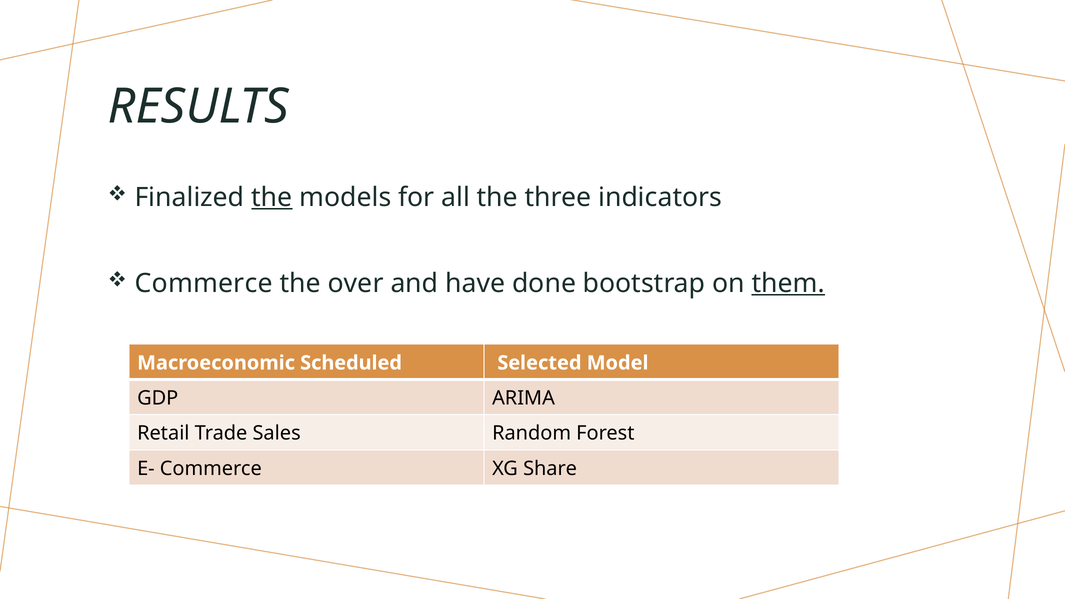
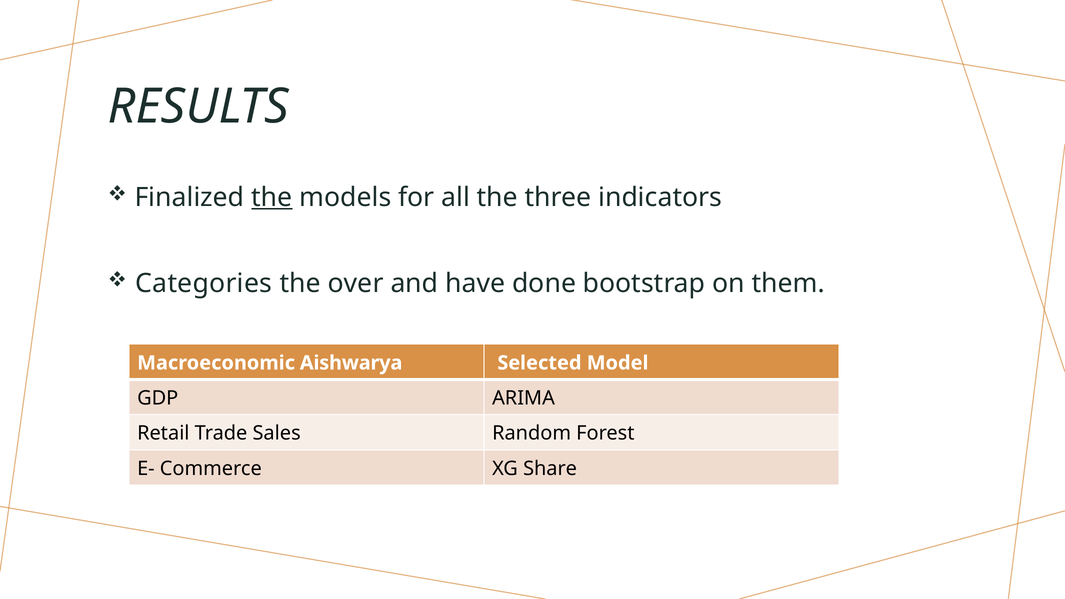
Commerce: Commerce -> Categories (204, 283)
them underline: present -> none (788, 283)
Scheduled: Scheduled -> Aishwarya (351, 363)
